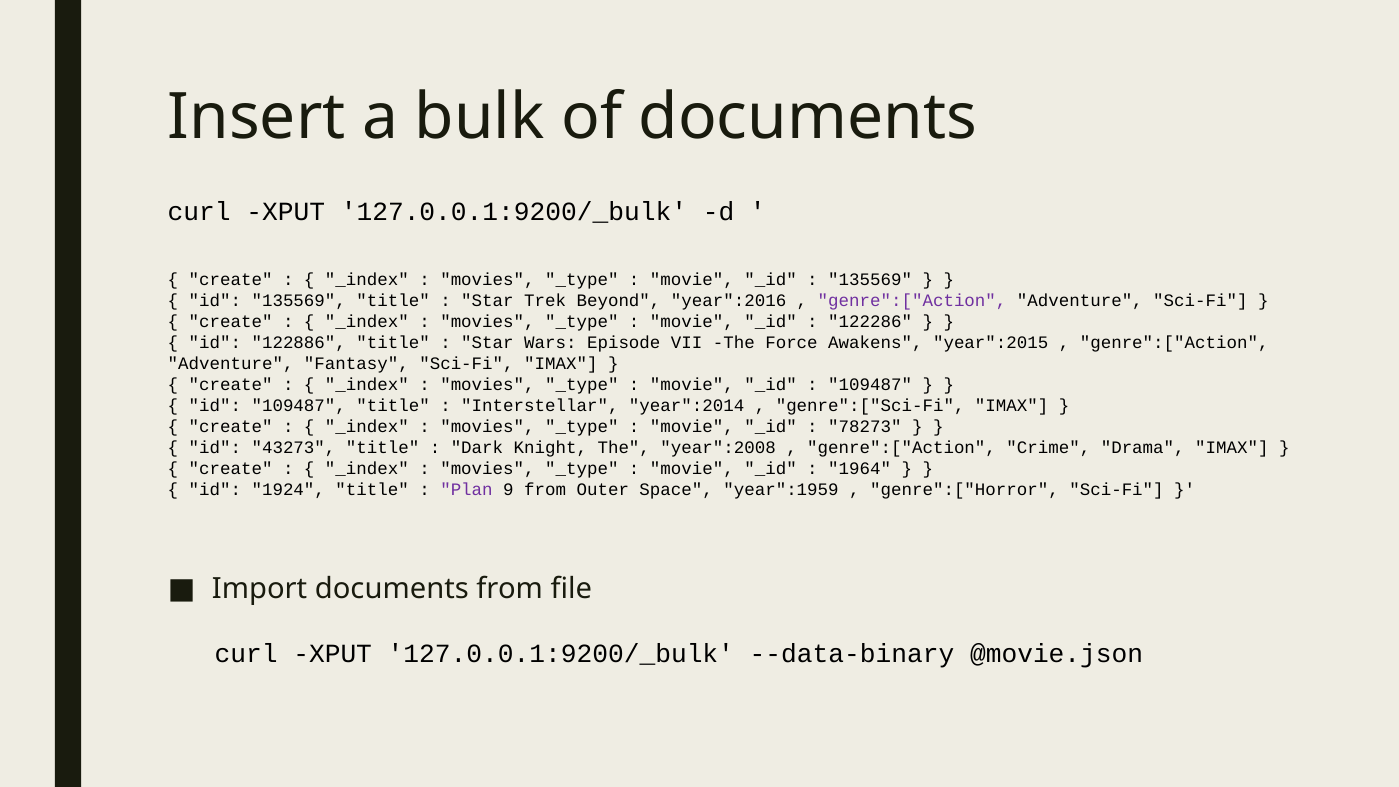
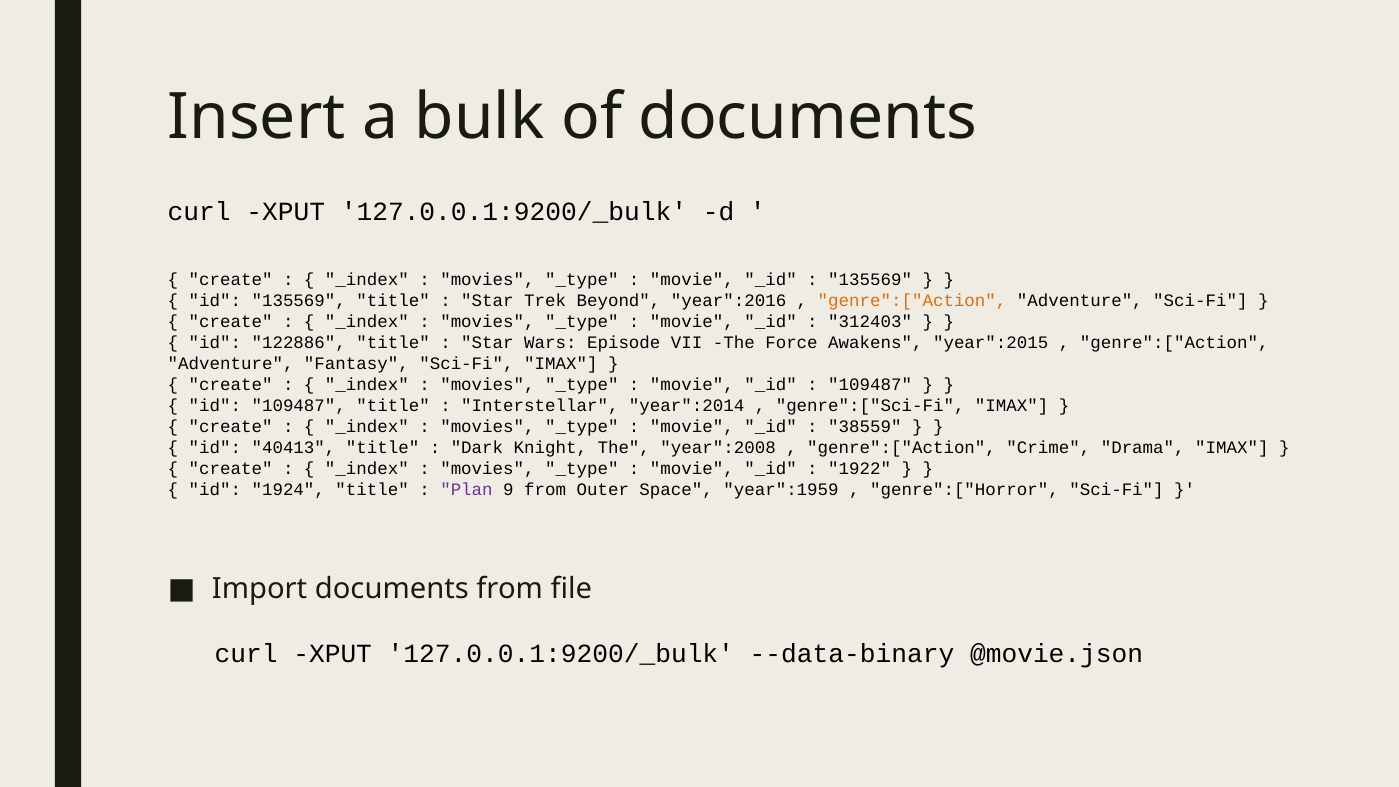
genre":["Action colour: purple -> orange (912, 301)
122286: 122286 -> 312403 (870, 322)
78273: 78273 -> 38559 (865, 427)
43273: 43273 -> 40413 (293, 448)
1964: 1964 -> 1922 (860, 469)
